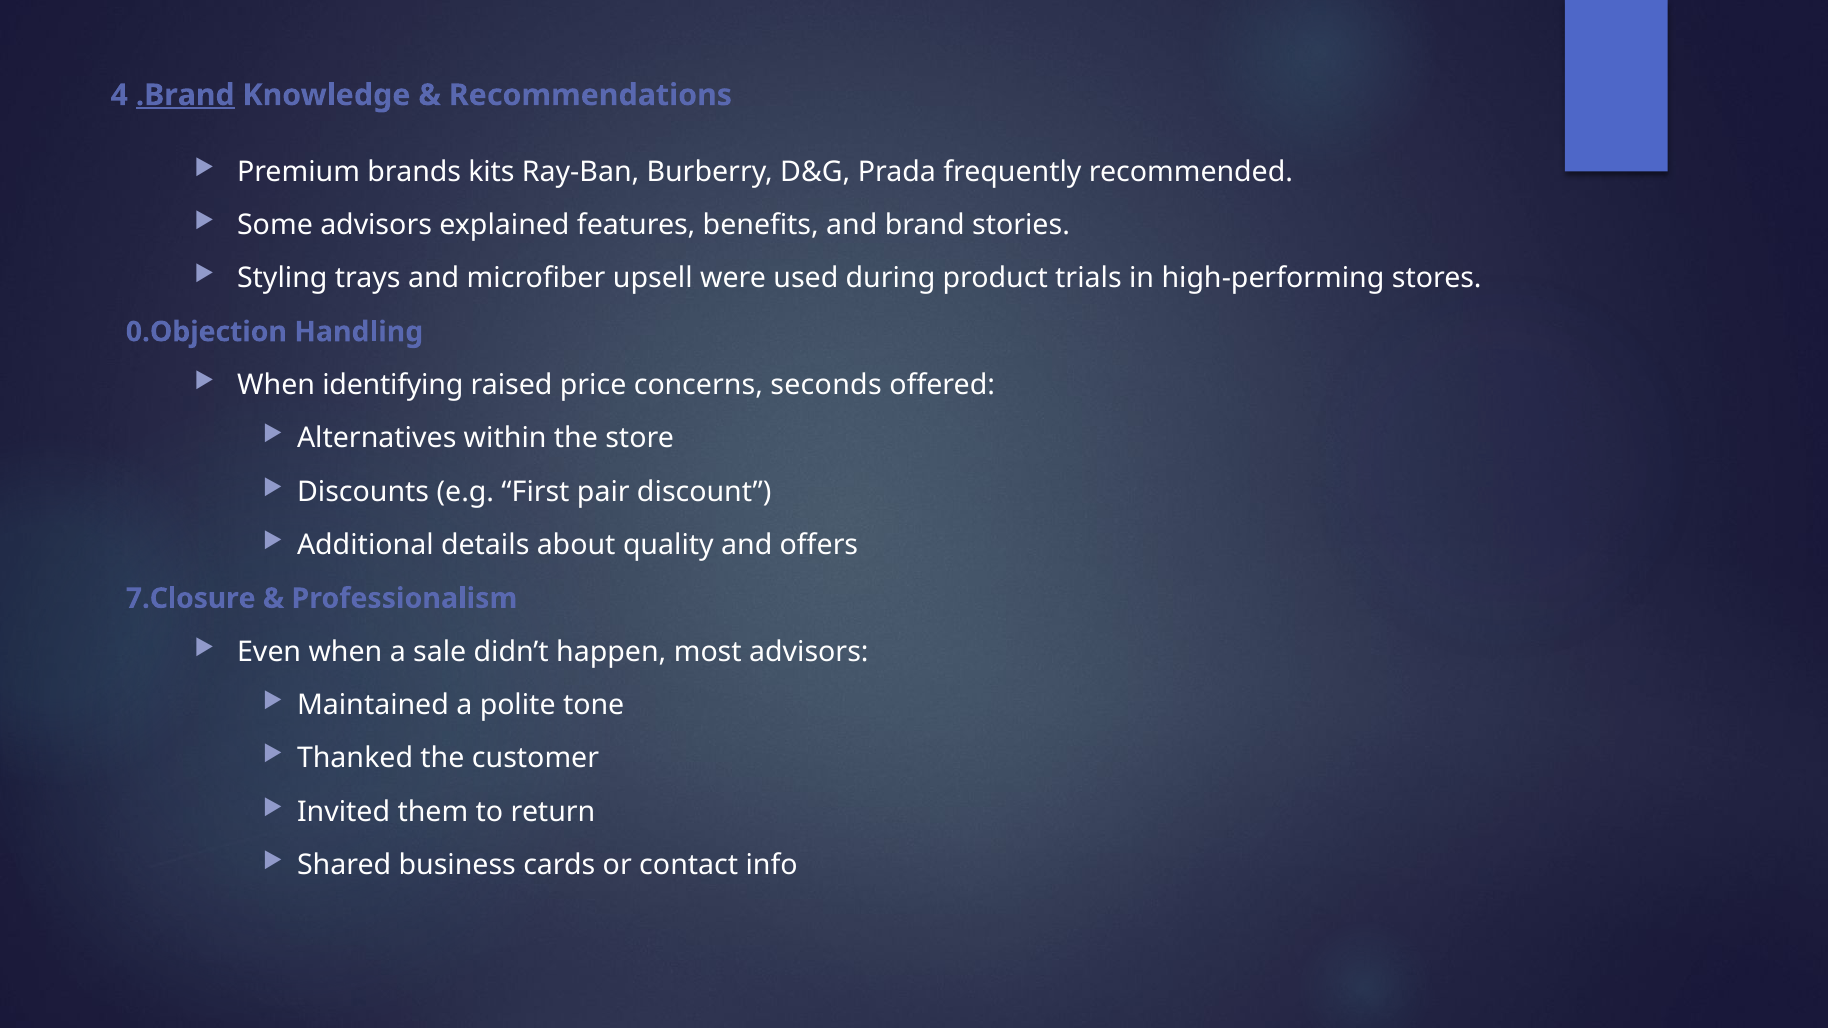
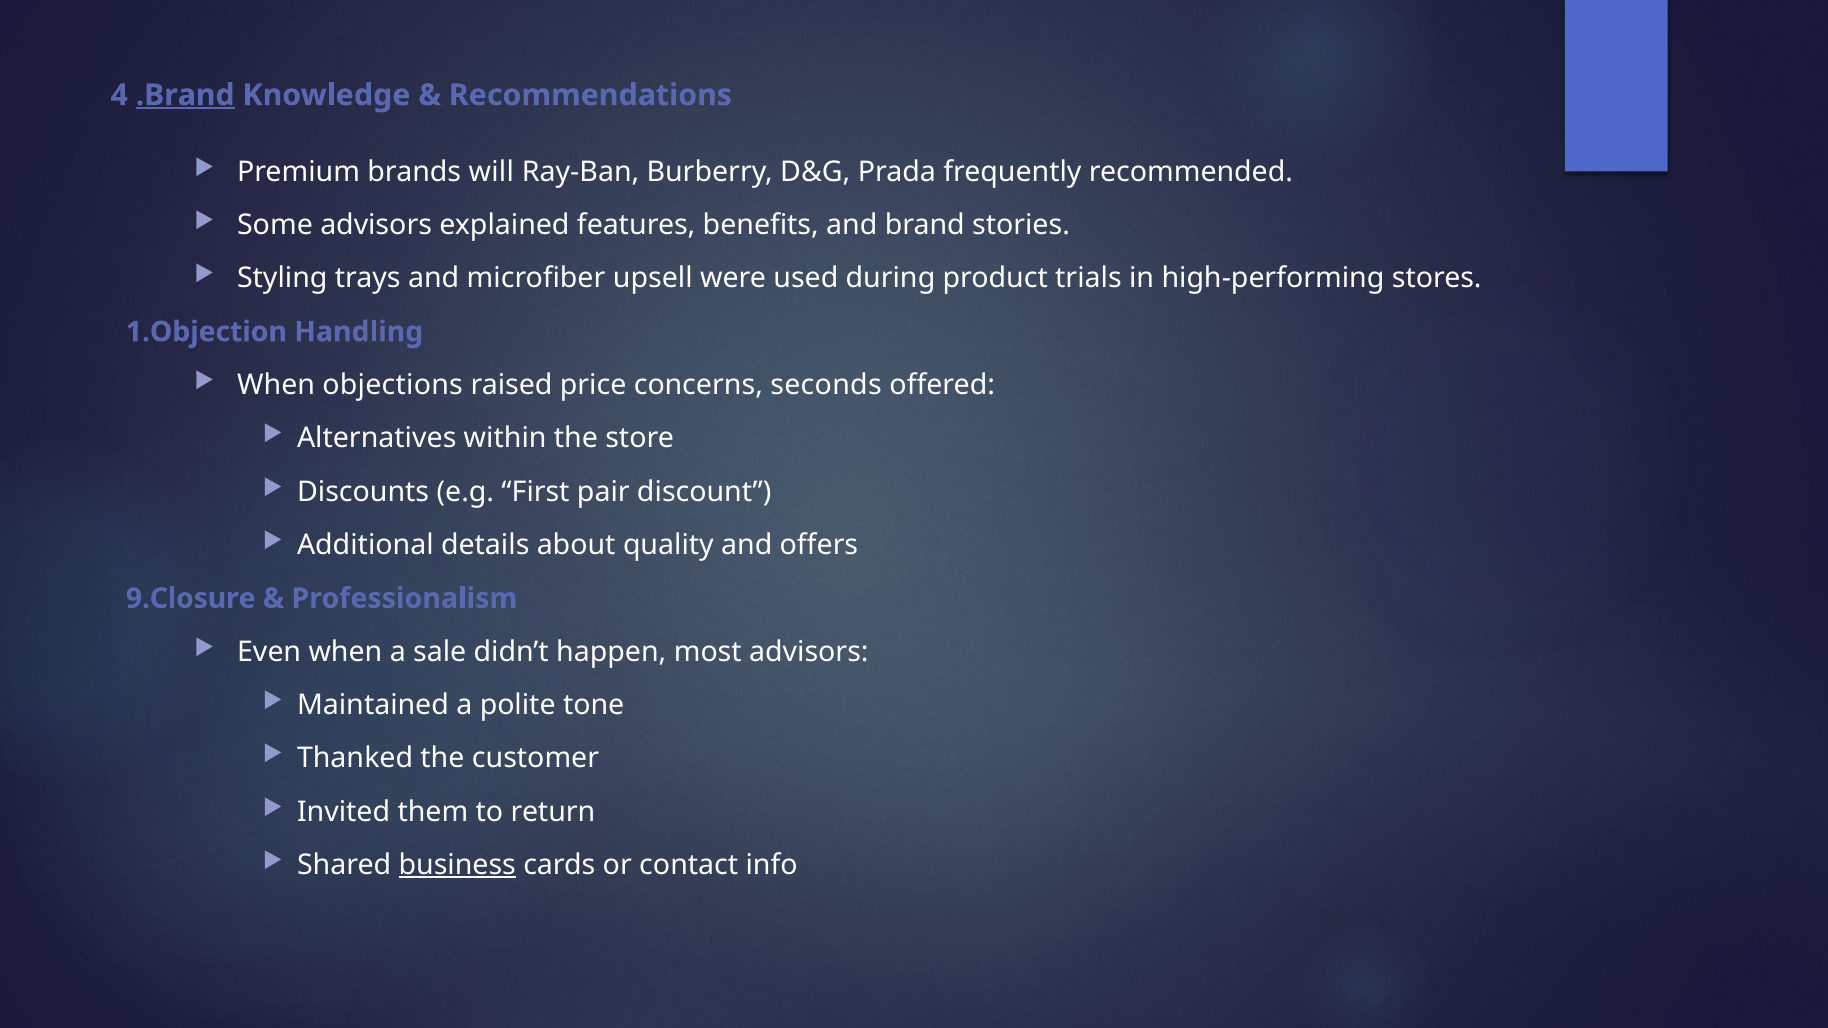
kits: kits -> will (491, 172)
0.Objection: 0.Objection -> 1.Objection (206, 332)
identifying: identifying -> objections (393, 385)
7.Closure: 7.Closure -> 9.Closure (191, 599)
business underline: none -> present (457, 865)
